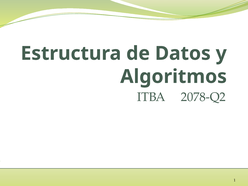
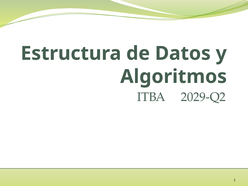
2078-Q2: 2078-Q2 -> 2029-Q2 (203, 97)
